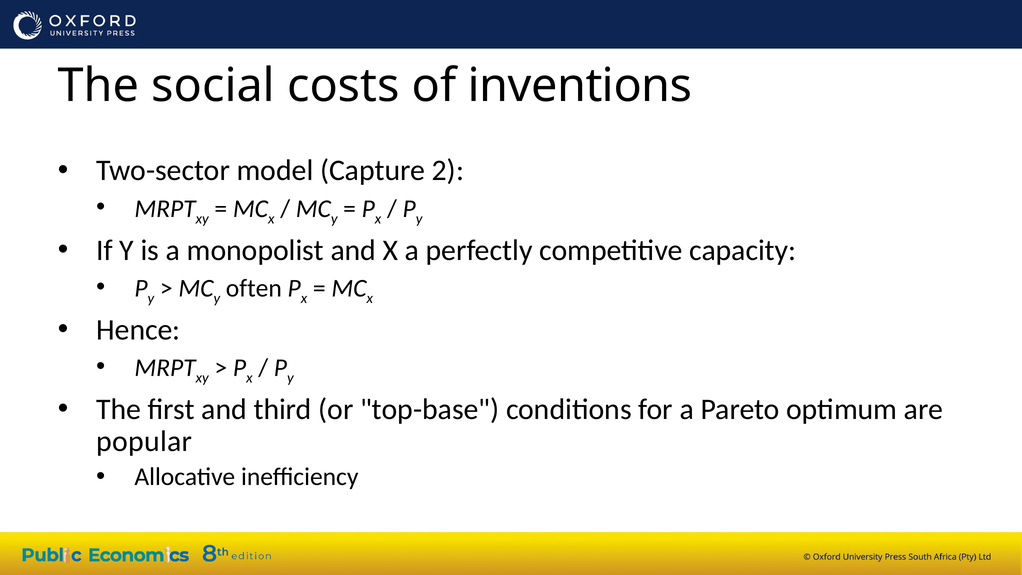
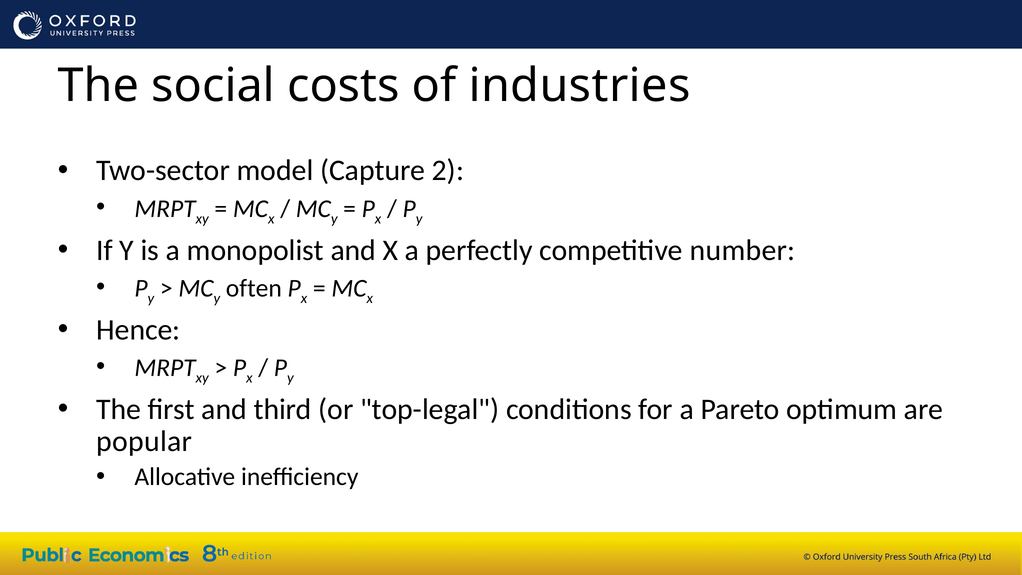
inventions: inventions -> industries (580, 86)
capacity: capacity -> number (742, 250)
top-base: top-base -> top-legal (430, 409)
